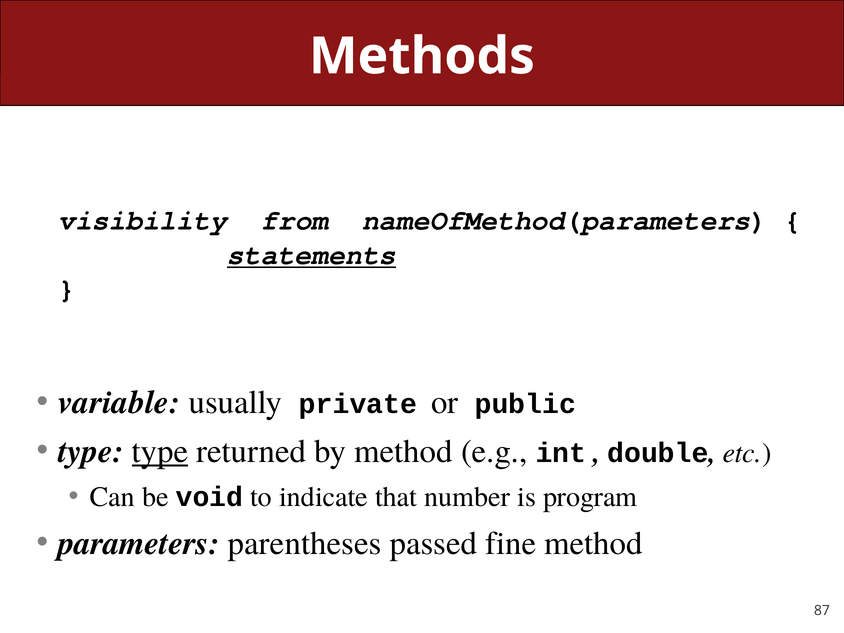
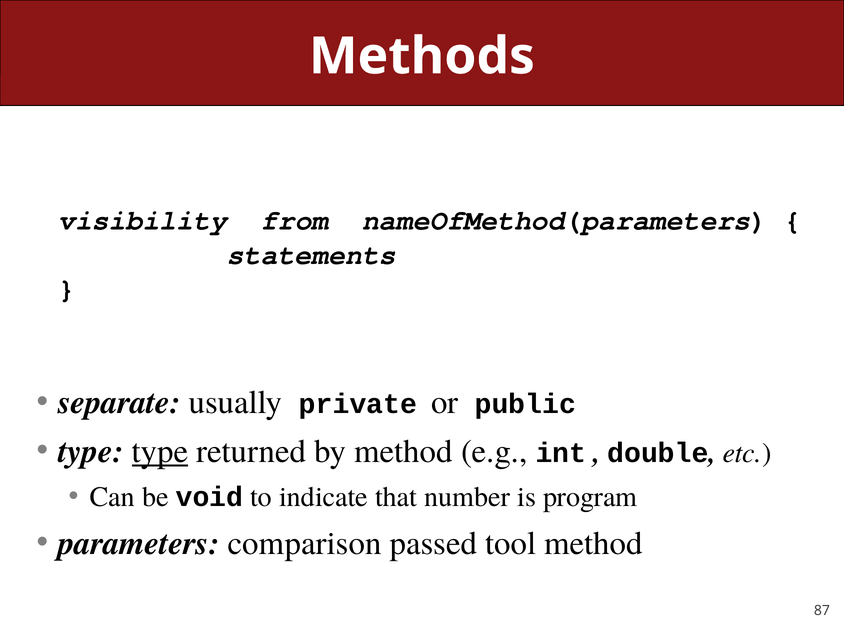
statements underline: present -> none (311, 255)
variable: variable -> separate (119, 403)
parentheses: parentheses -> comparison (305, 543)
fine: fine -> tool (511, 543)
